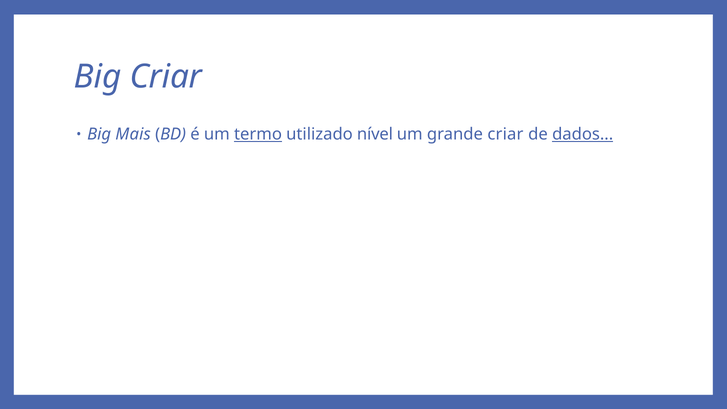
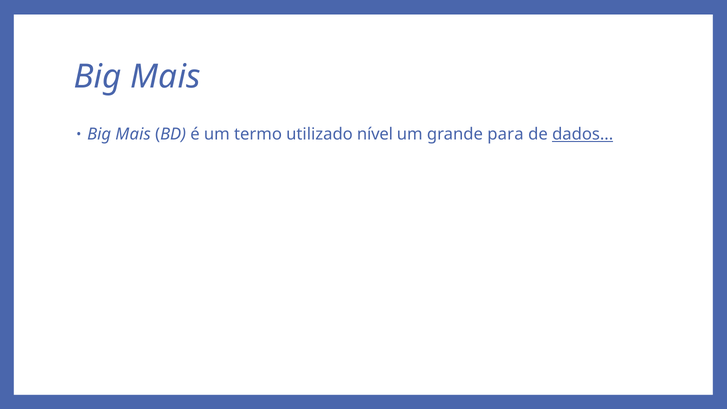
Criar: Criar -> Mais (165, 77)
termo underline: present -> none (258, 134)
grande criar: criar -> para (505, 134)
